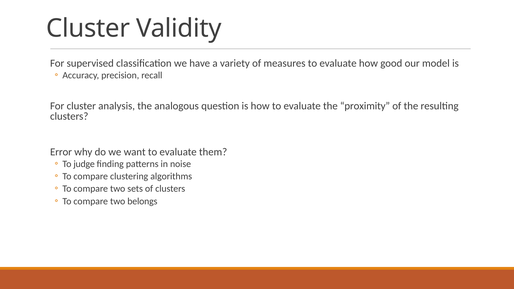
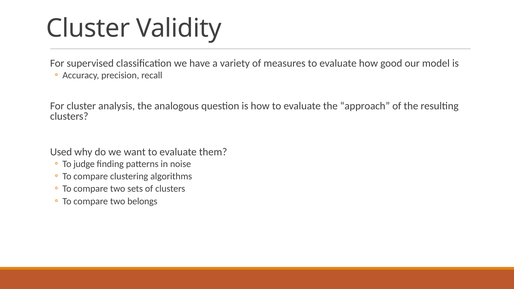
proximity: proximity -> approach (365, 106)
Error: Error -> Used (61, 152)
